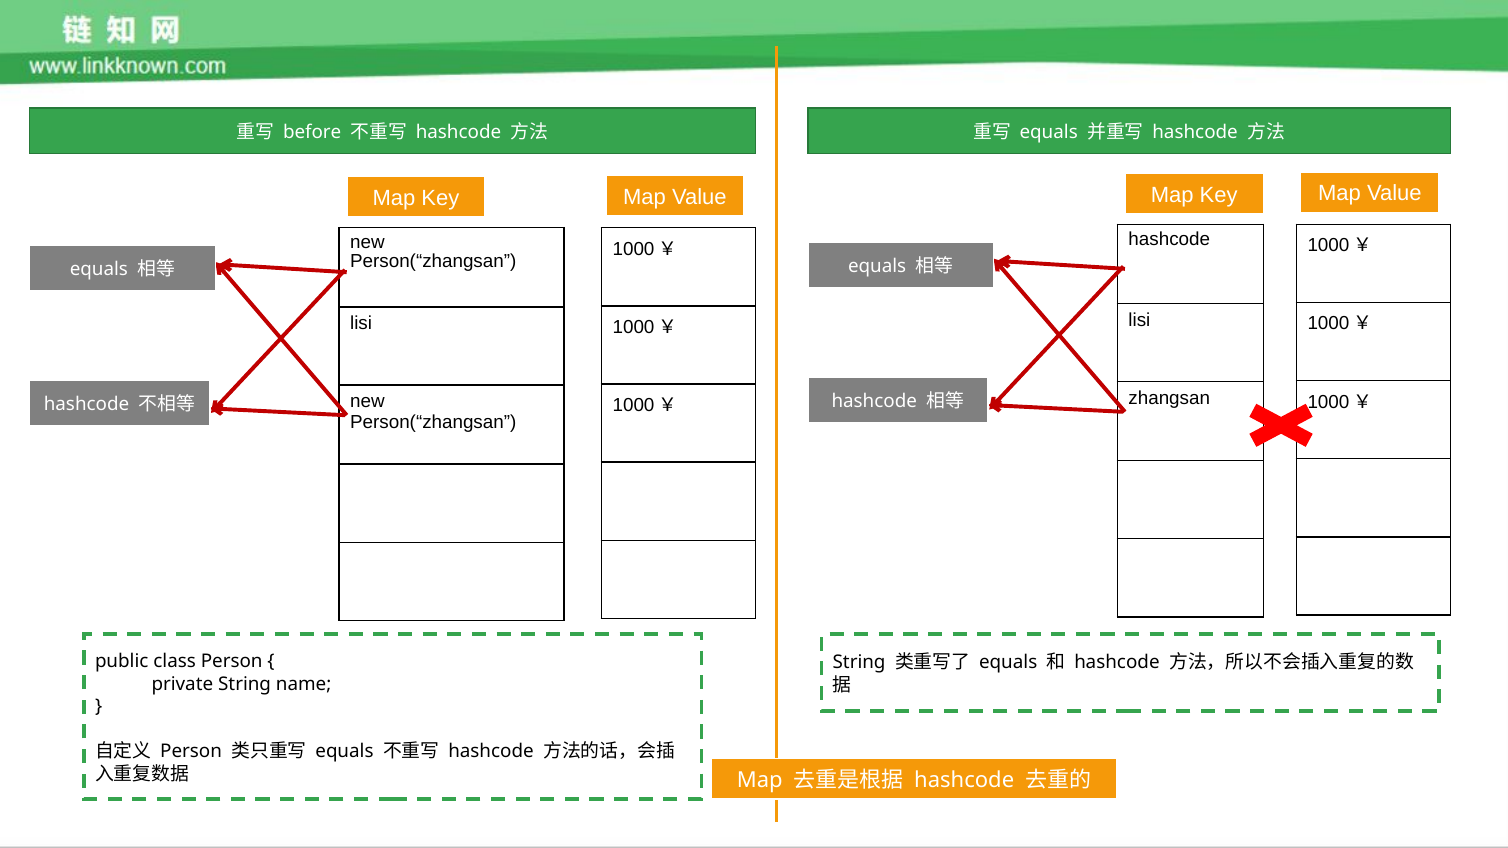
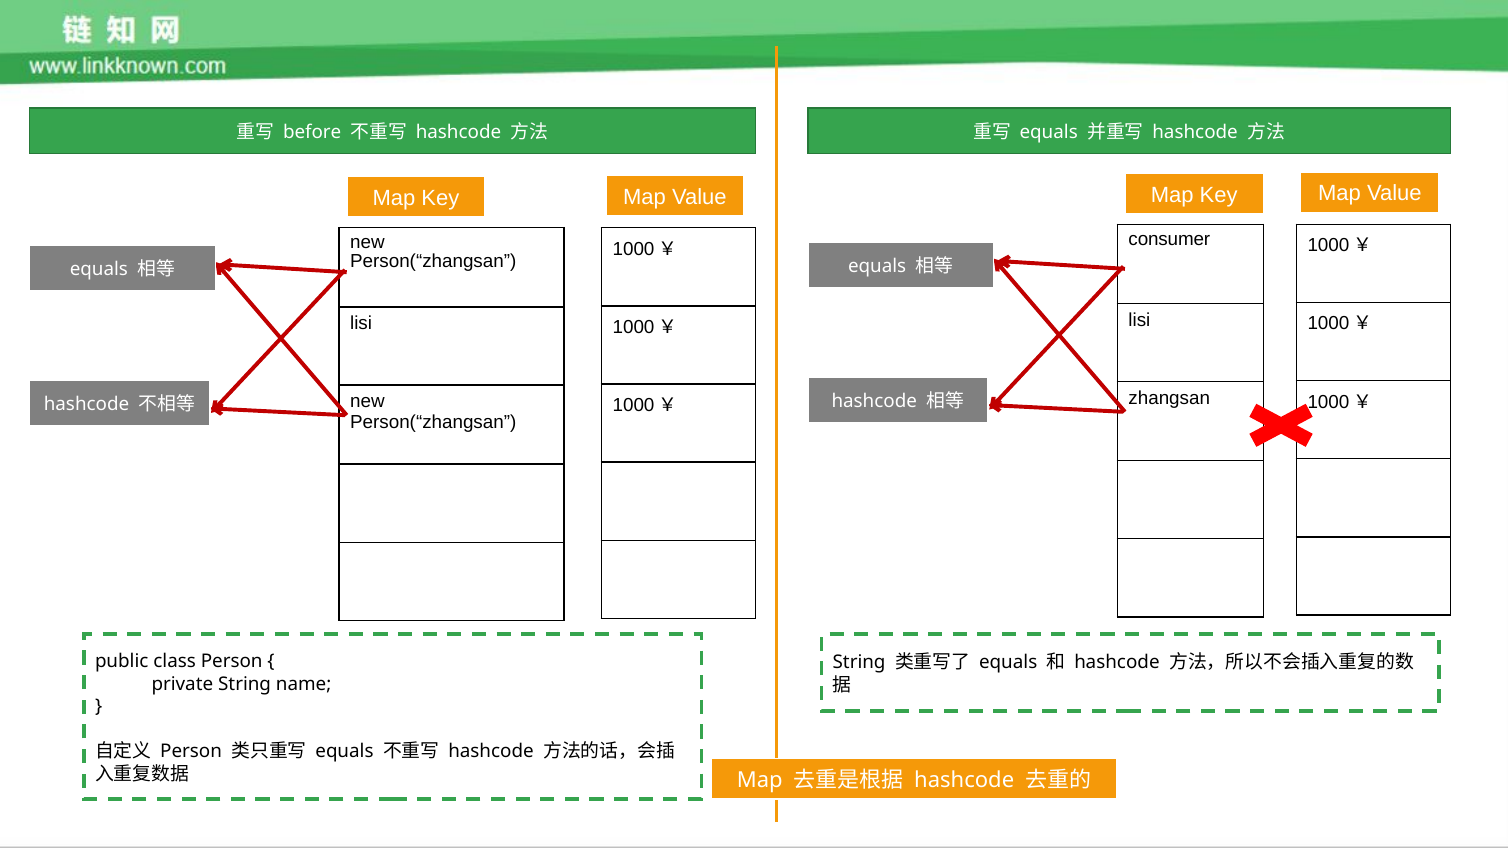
hashcode: hashcode -> consumer (1169, 239)
